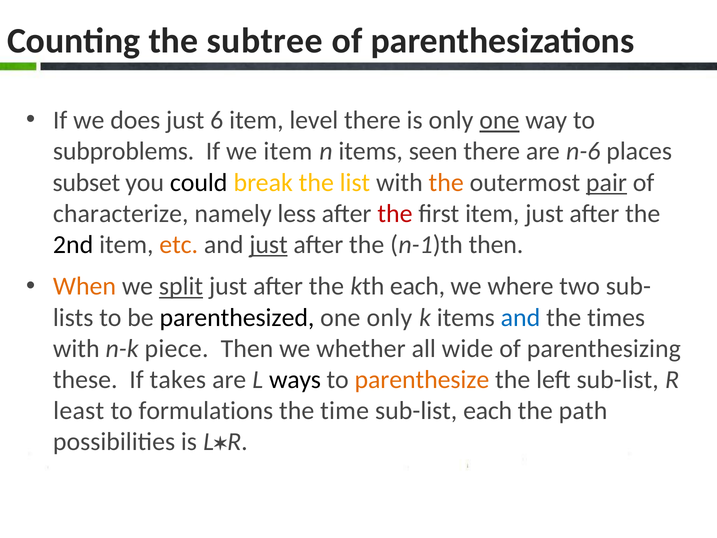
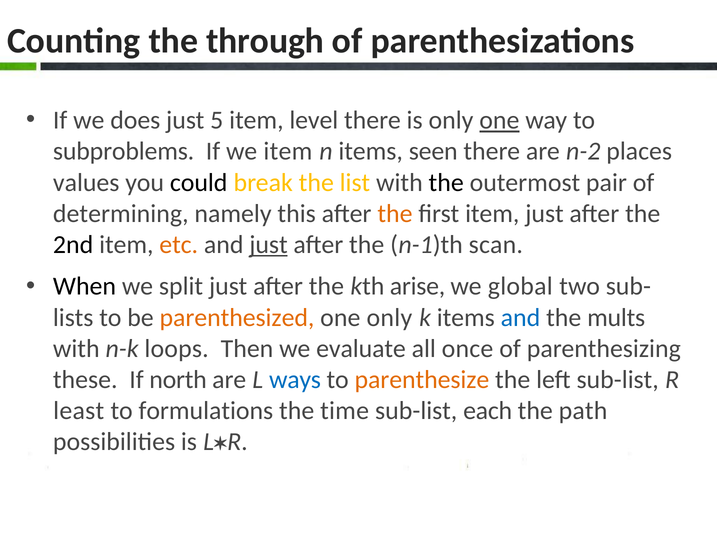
subtree: subtree -> through (265, 41)
6: 6 -> 5 (217, 120)
n-6: n-6 -> n-2 (583, 151)
subset: subset -> values (86, 182)
the colour: orange -> black (446, 182)
pair underline: present -> none (606, 182)
characterize: characterize -> determining (121, 213)
less: less -> this (297, 213)
the colour: red -> orange (395, 213)
n-1)th then: then -> scan (496, 244)
When colour: orange -> black (85, 286)
split underline: present -> none (181, 286)
kth each: each -> arise (418, 286)
where: where -> global (520, 286)
parenthesized colour: black -> orange (237, 317)
times: times -> mults (616, 317)
piece: piece -> loops (177, 348)
whether: whether -> evaluate (361, 348)
wide: wide -> once (468, 348)
takes: takes -> north (178, 379)
ways colour: black -> blue (295, 379)
